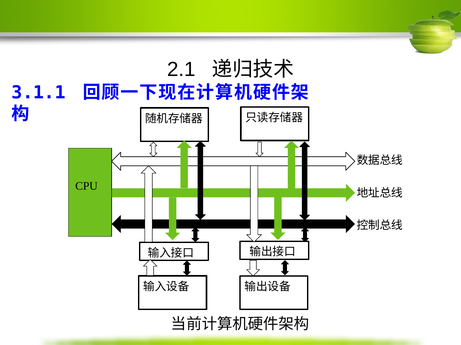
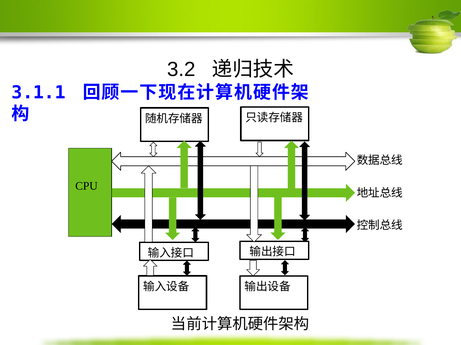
2.1: 2.1 -> 3.2 (181, 70)
